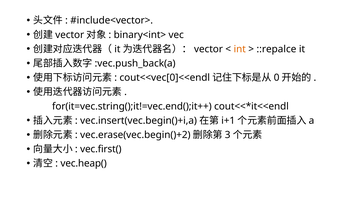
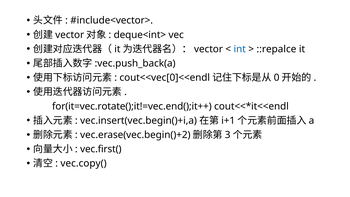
binary<int>: binary<int> -> deque<int> (140, 35)
int colour: orange -> blue (240, 49)
for(it=vec.string();it!=vec.end();it++: for(it=vec.string();it!=vec.end();it++ -> for(it=vec.rotate();it!=vec.end();it++ (132, 106)
vec.heap(: vec.heap( -> vec.copy( (84, 163)
